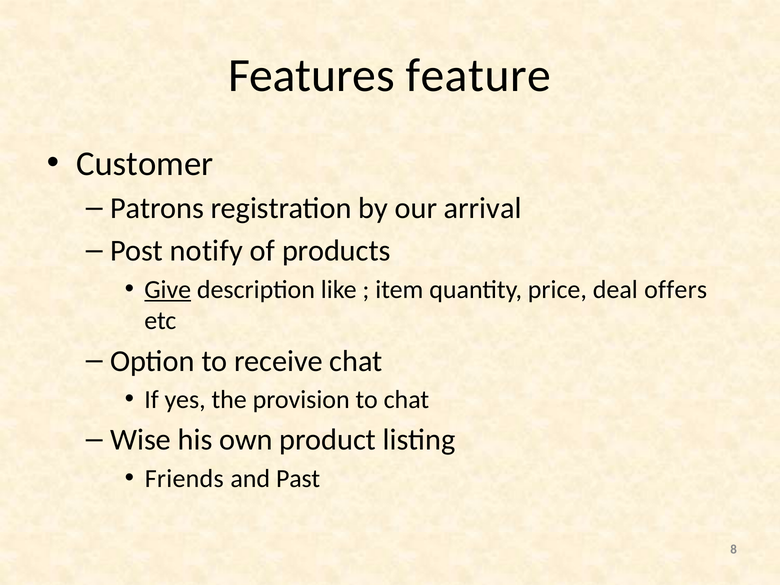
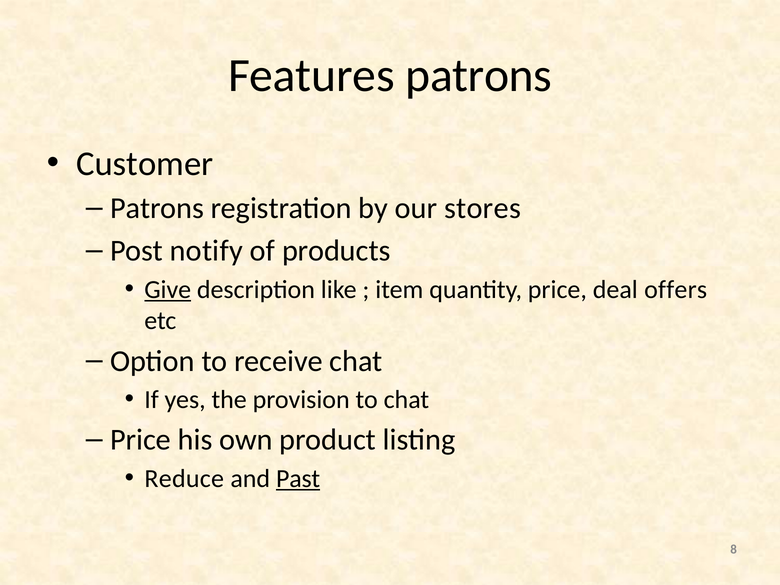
Features feature: feature -> patrons (479, 76)
arrival: arrival -> stores (483, 208)
Wise: Wise -> Price (141, 440)
Friends: Friends -> Reduce (184, 479)
Past underline: none -> present (298, 479)
